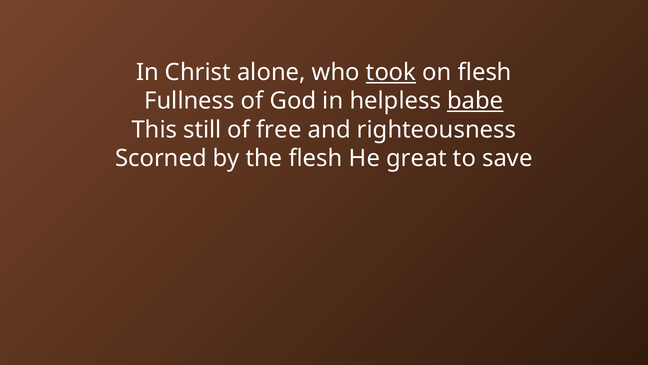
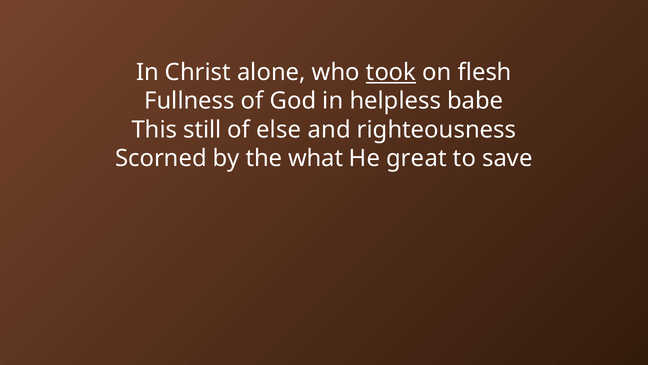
babe underline: present -> none (475, 101)
free: free -> else (279, 129)
the flesh: flesh -> what (316, 158)
